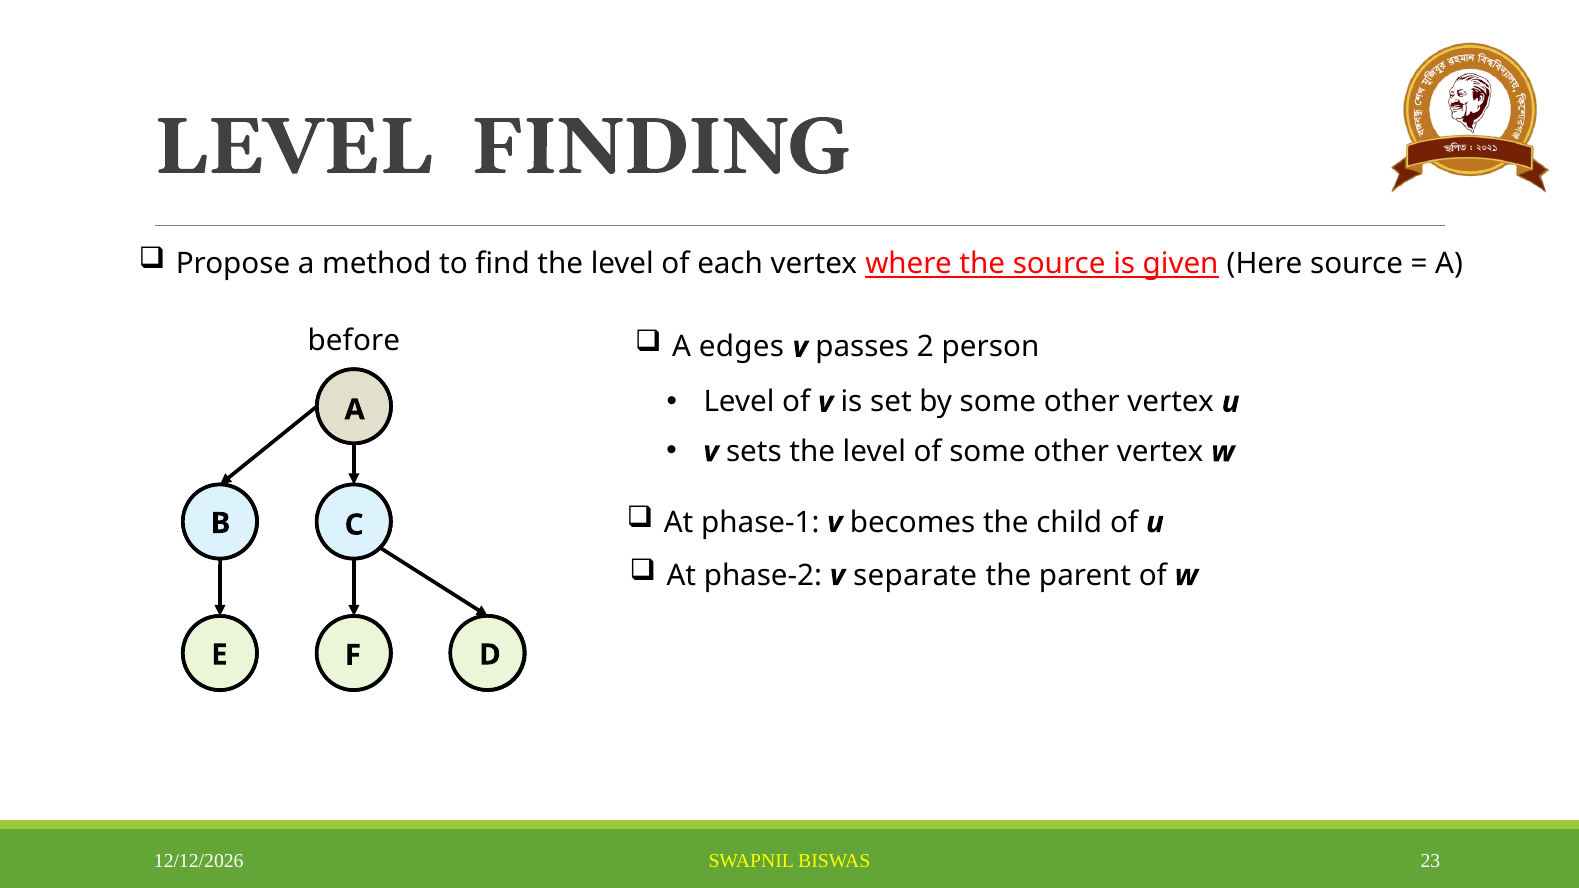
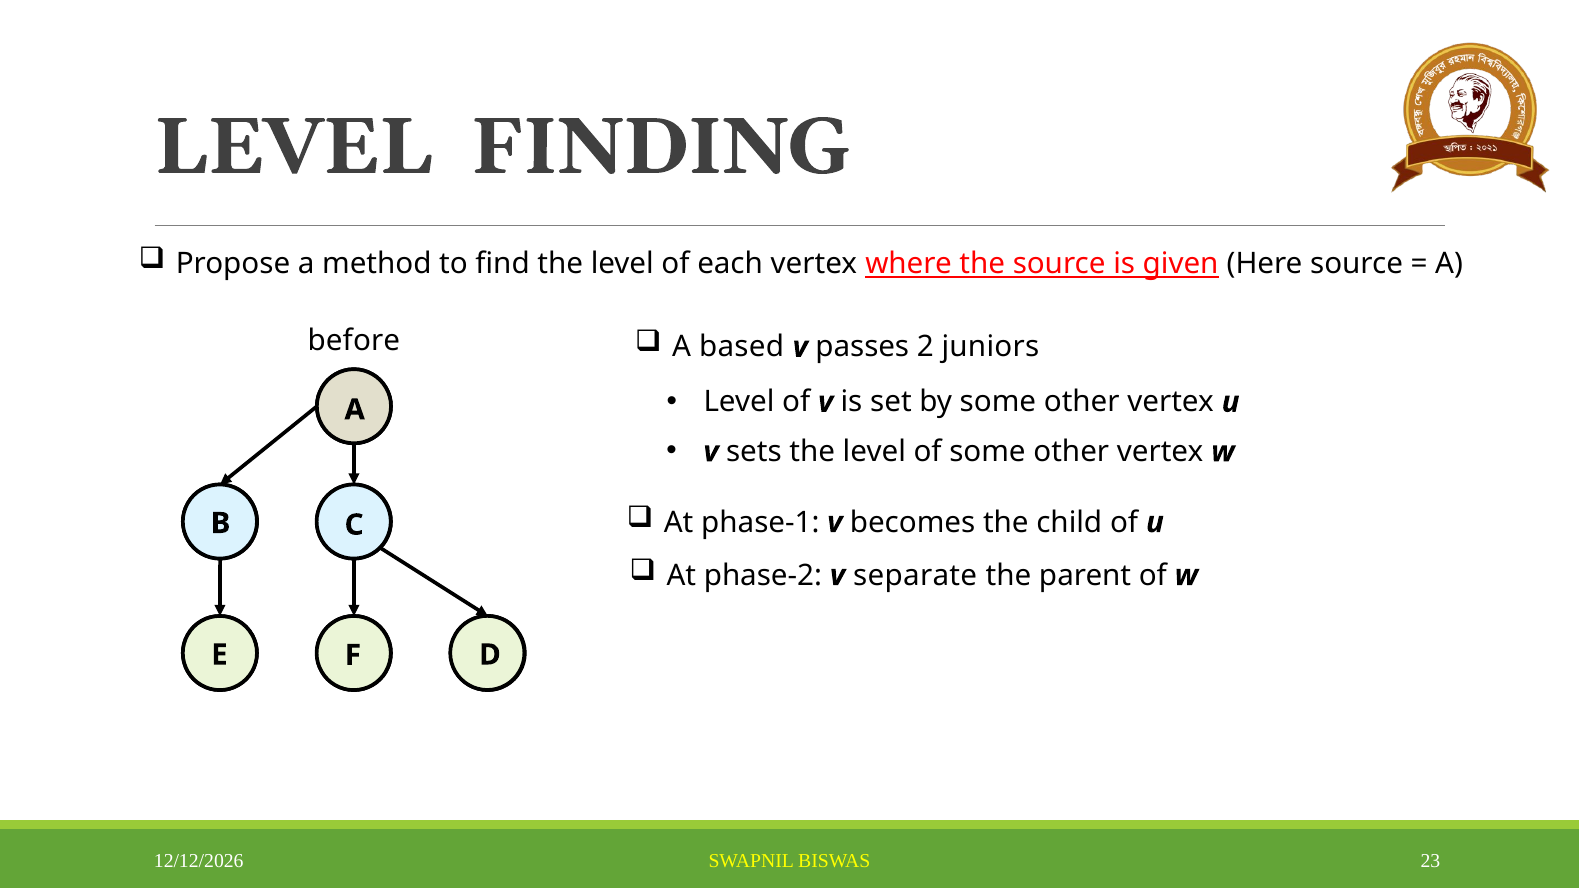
edges: edges -> based (742, 347)
person: person -> juniors (990, 347)
